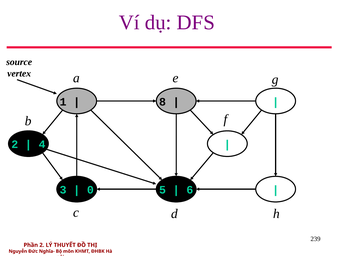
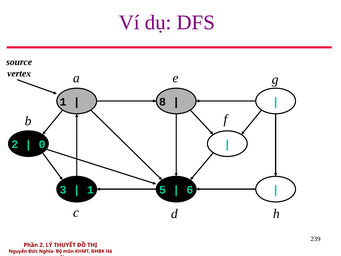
4: 4 -> 0 (42, 144)
0: 0 -> 1 (90, 190)
